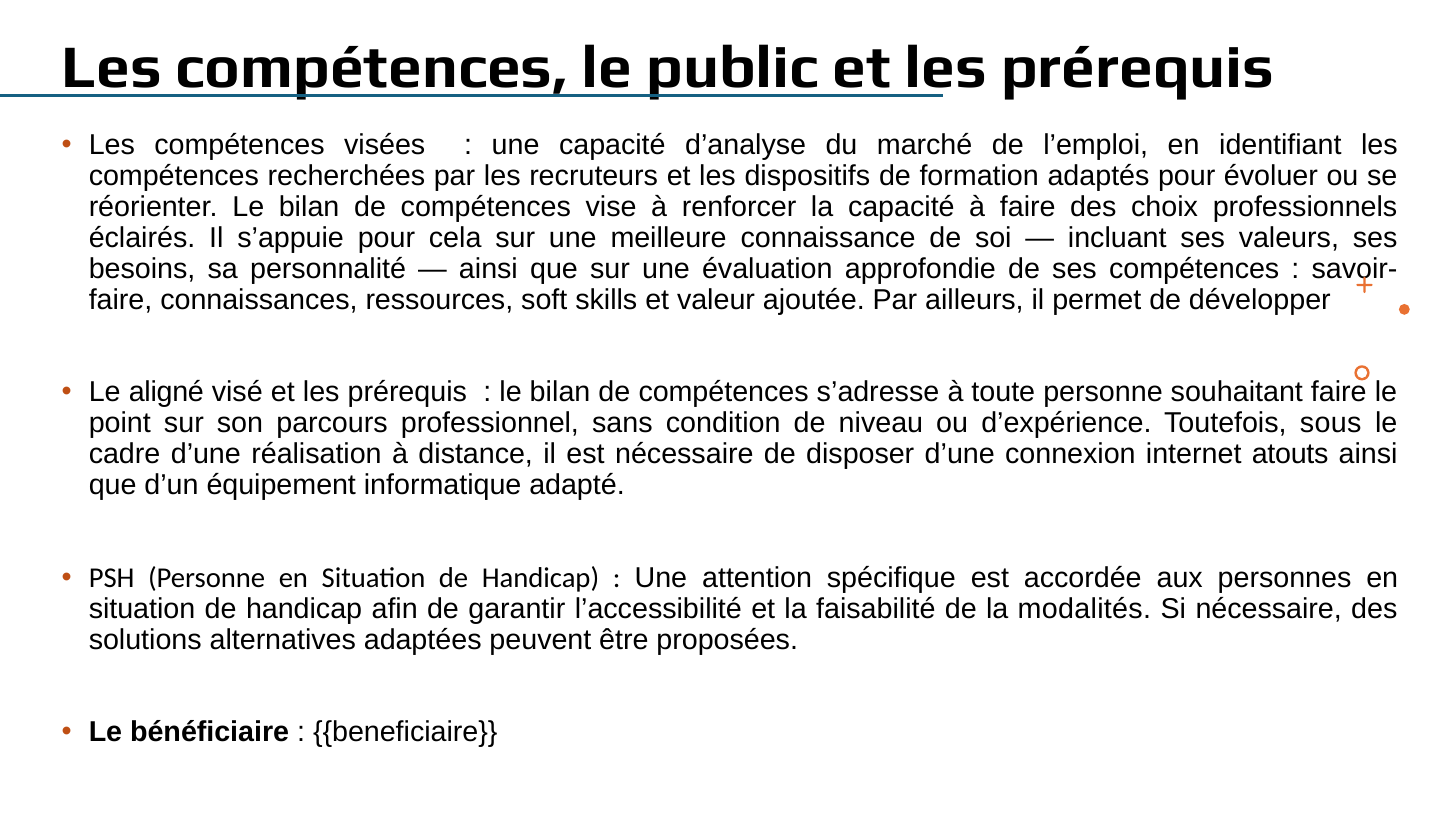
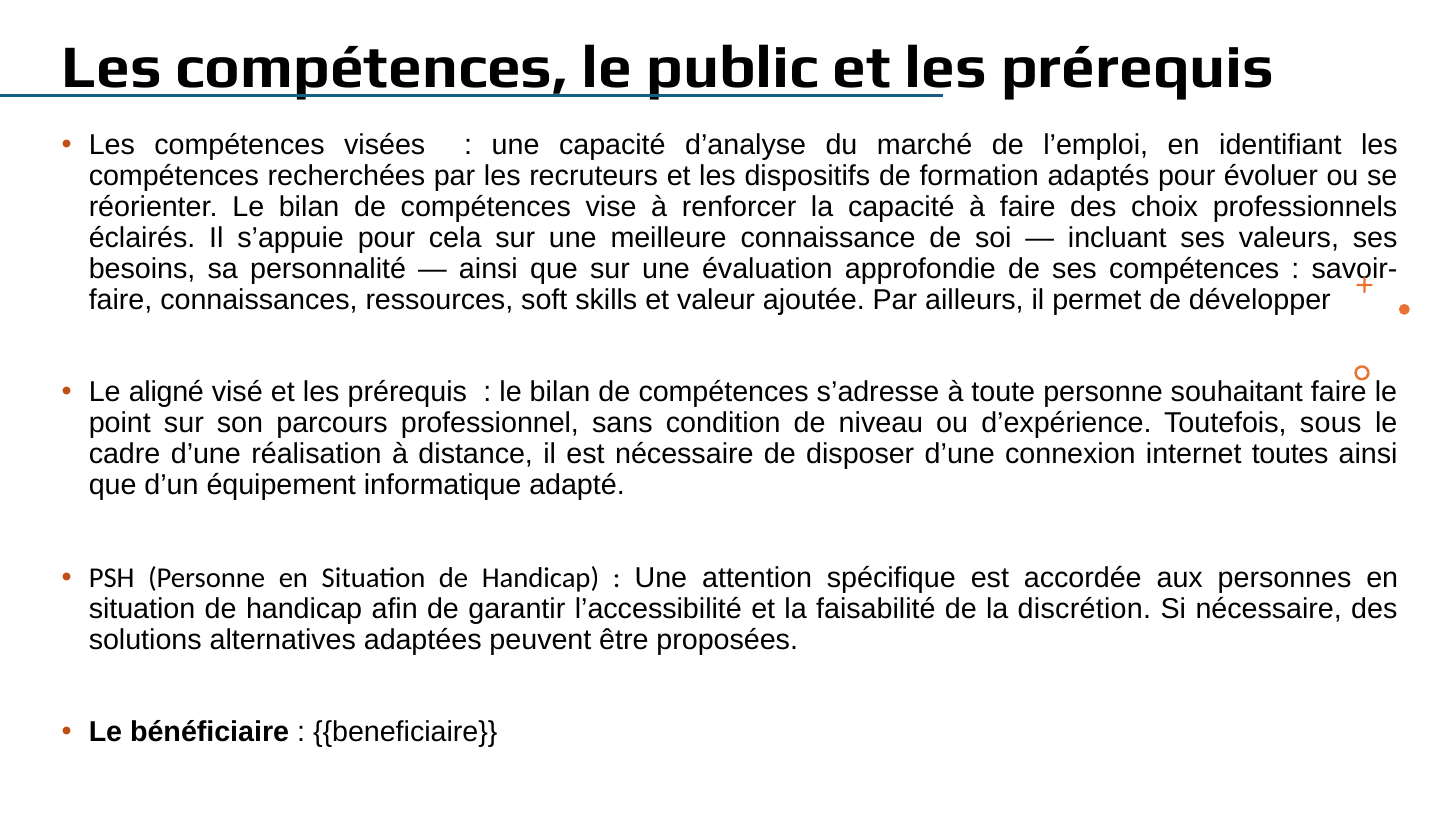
atouts: atouts -> toutes (1290, 454)
modalités: modalités -> discrétion (1084, 608)
